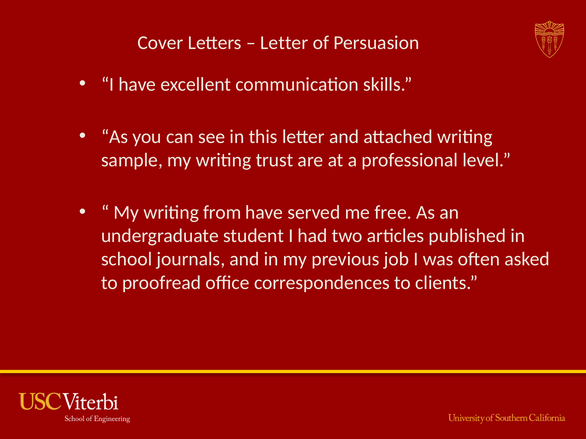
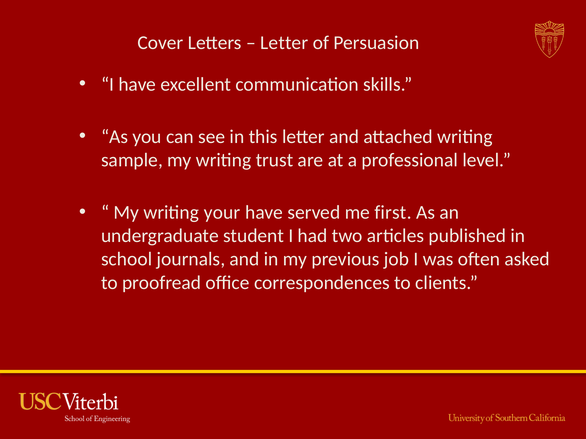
from: from -> your (222, 213)
free: free -> first (393, 213)
